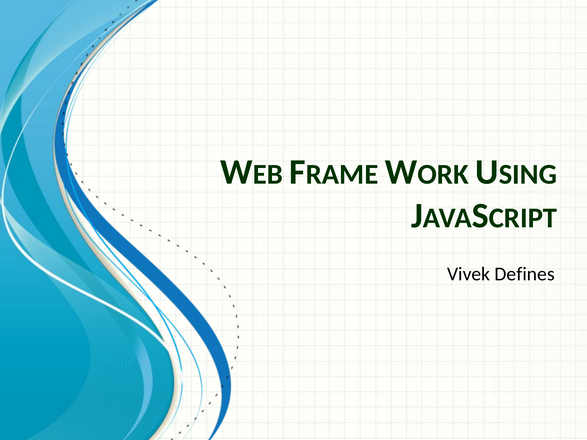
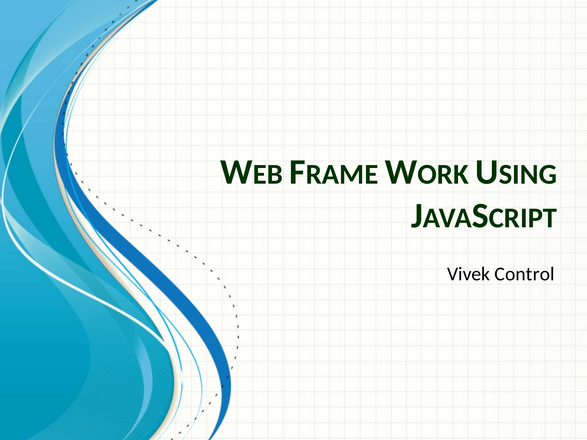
Defines: Defines -> Control (525, 274)
